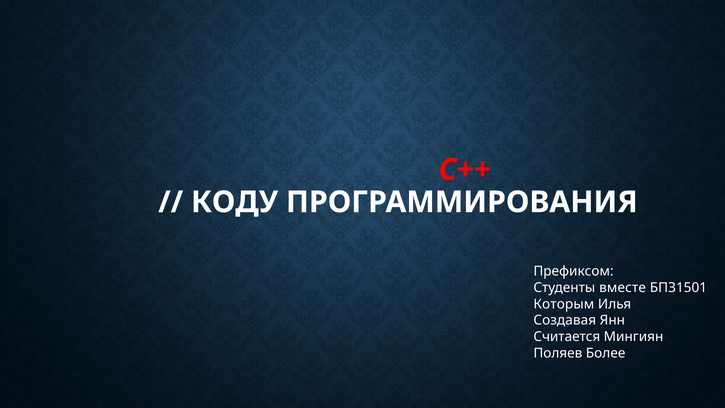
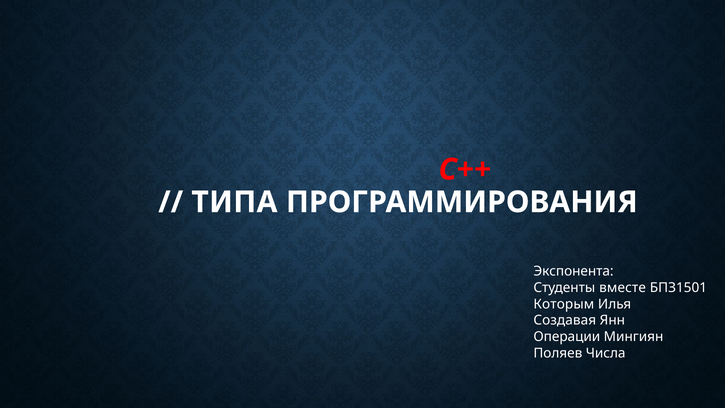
КОДУ: КОДУ -> ТИПА (234, 202)
Префиксом: Префиксом -> Экспонента (574, 271)
Считается: Считается -> Операции (567, 337)
Более: Более -> Числа (606, 353)
